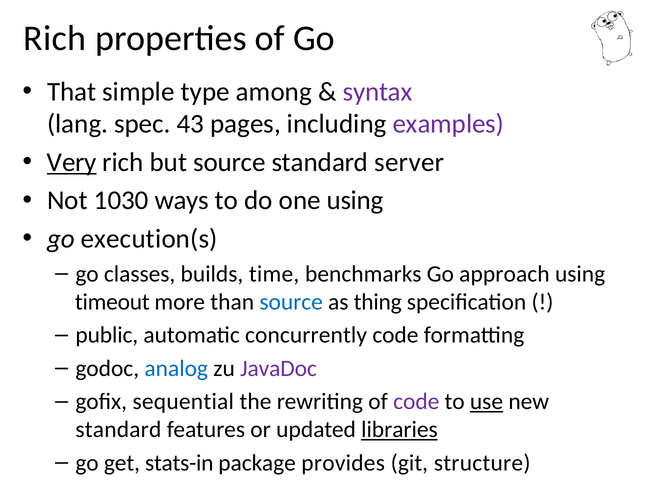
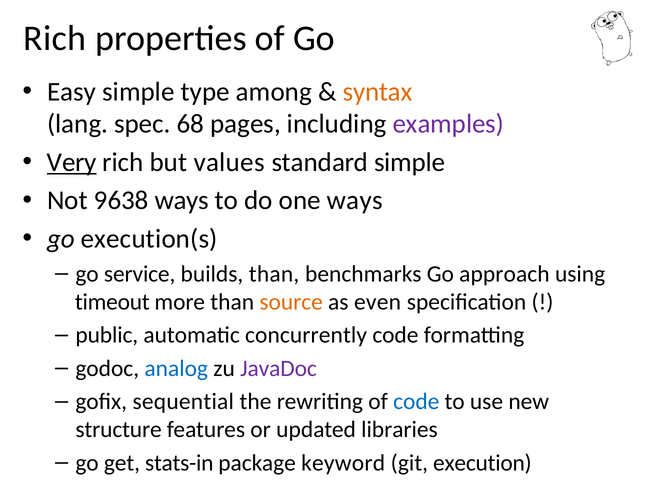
That: That -> Easy (72, 92)
syntax colour: purple -> orange (378, 92)
43: 43 -> 68 (190, 124)
but source: source -> values (229, 162)
standard server: server -> simple (410, 162)
1030: 1030 -> 9638 (121, 201)
one using: using -> ways (355, 201)
classes: classes -> service (140, 274)
builds time: time -> than (274, 274)
source colour: blue -> orange (291, 302)
thing: thing -> even (378, 302)
code colour: purple -> blue (416, 402)
use underline: present -> none (486, 402)
standard: standard -> structure (119, 430)
libraries underline: present -> none (399, 430)
provides: provides -> keyword (343, 463)
structure: structure -> execution (482, 463)
